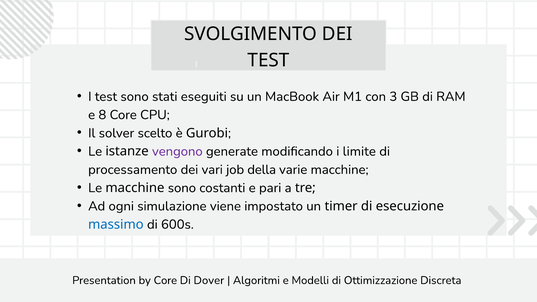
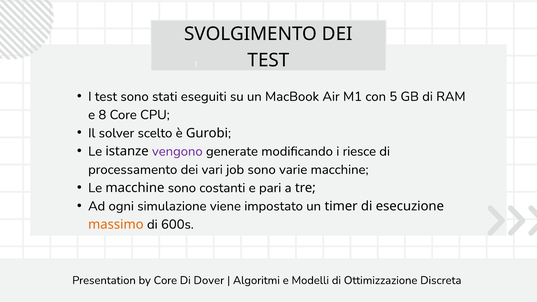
3: 3 -> 5 (393, 97)
limite: limite -> riesce (359, 151)
job della: della -> sono (262, 170)
massimo colour: blue -> orange (116, 224)
